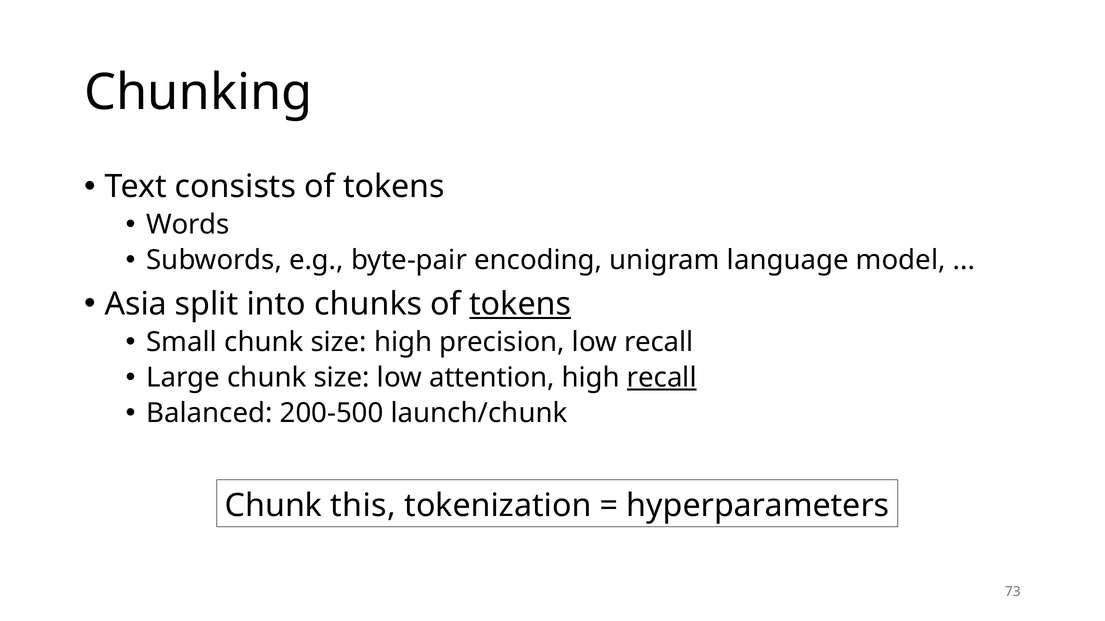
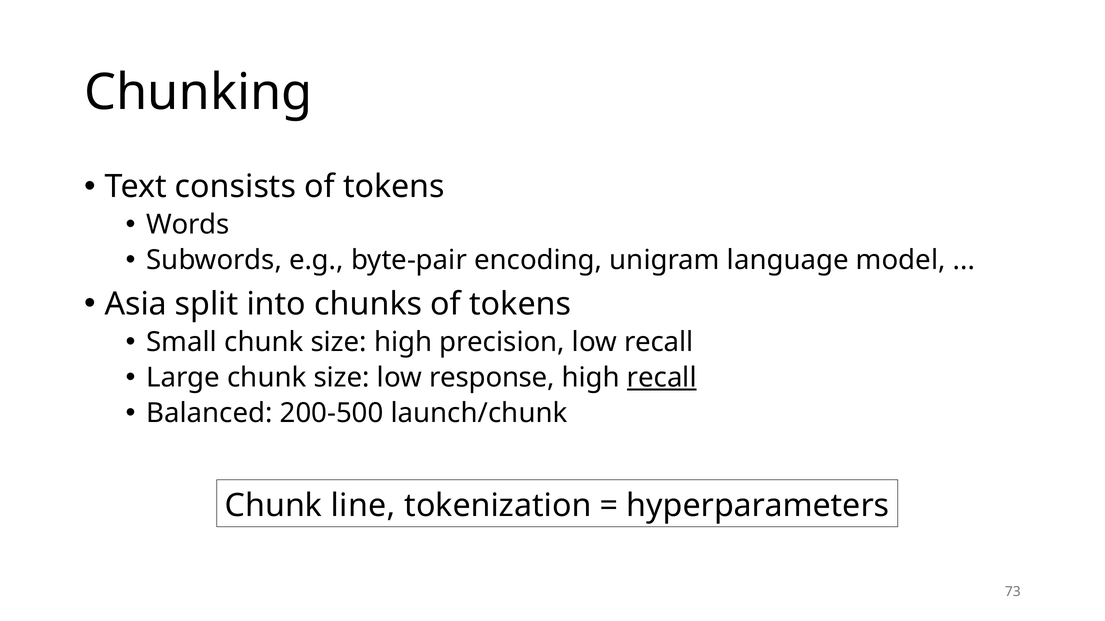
tokens underline: present -> none (520, 304)
attention: attention -> response (492, 378)
this: this -> line (363, 506)
